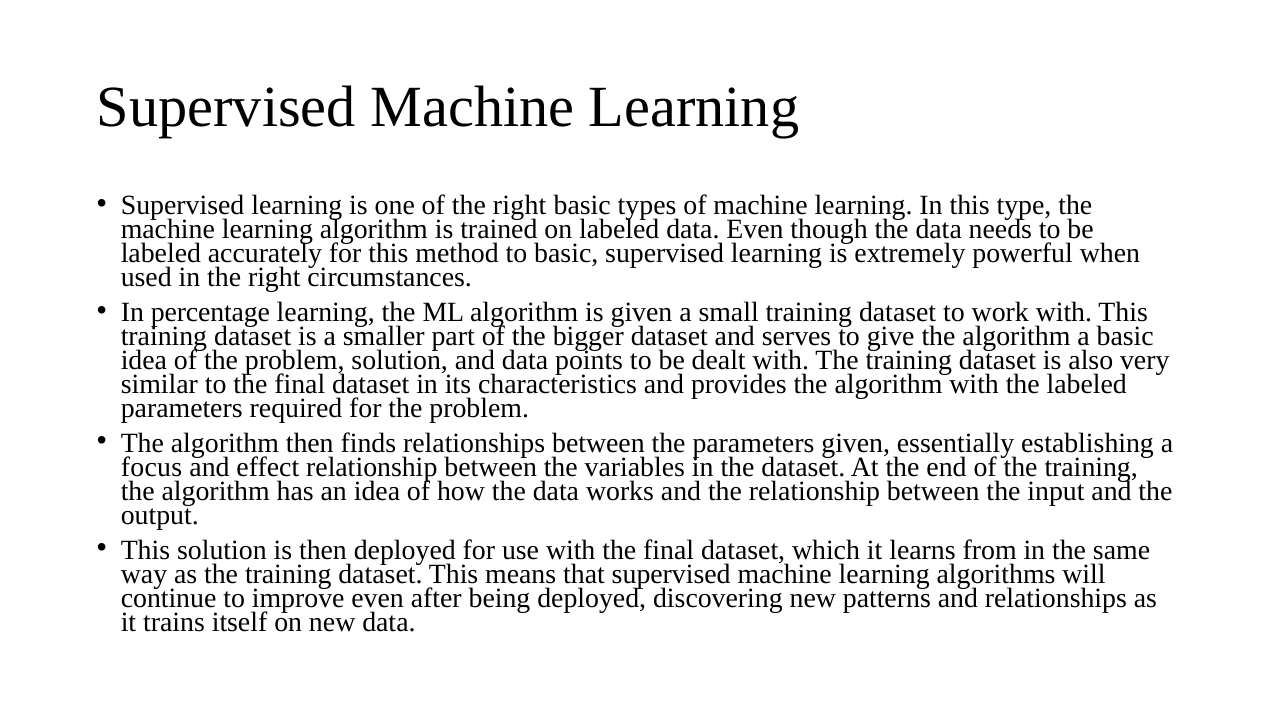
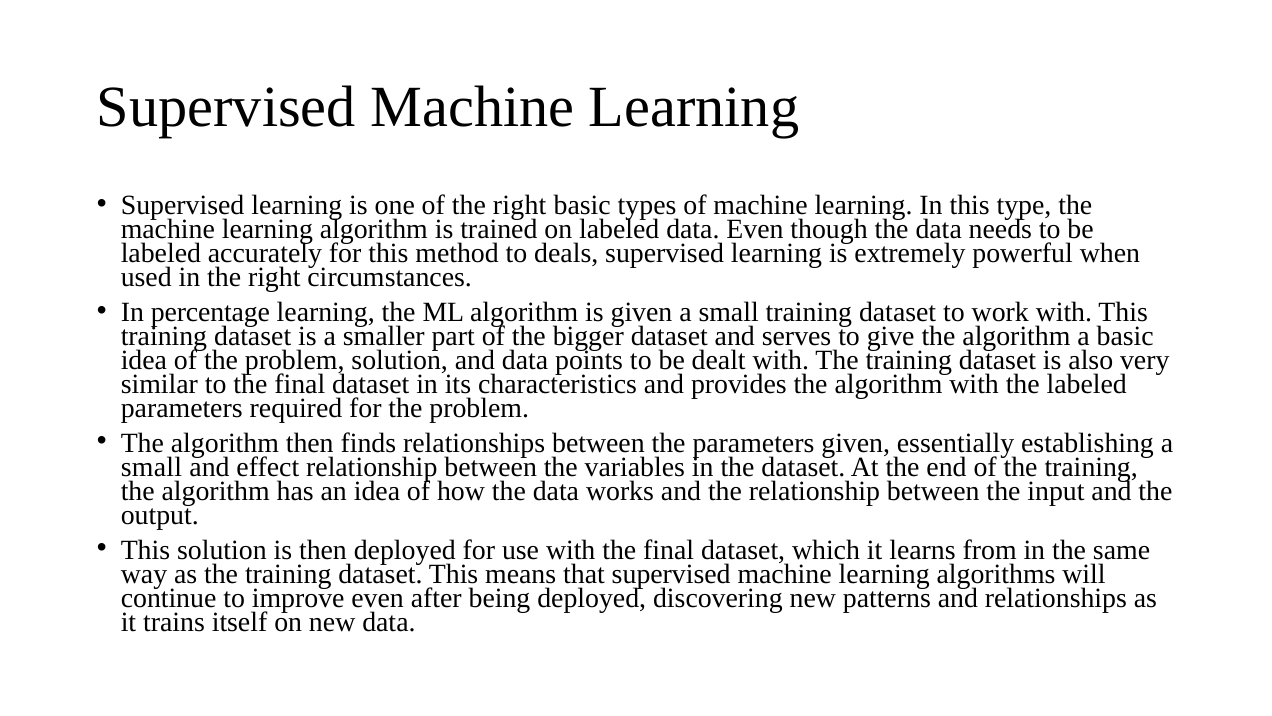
to basic: basic -> deals (566, 253)
focus: focus -> small (151, 467)
